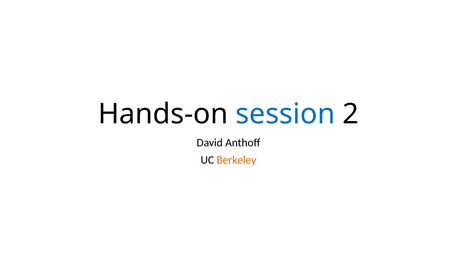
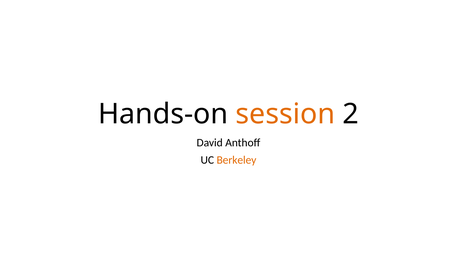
session colour: blue -> orange (285, 114)
